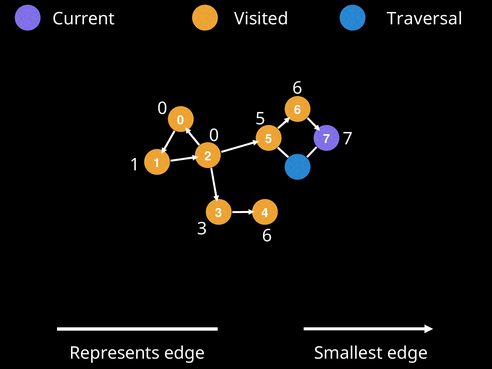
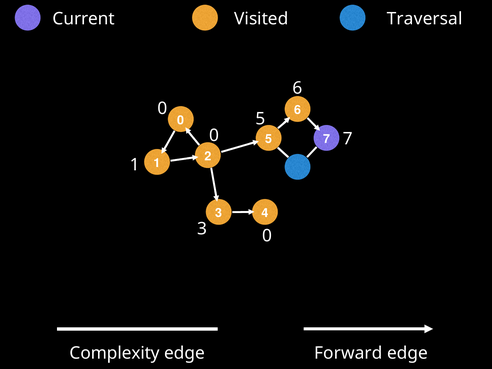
6: 6 -> 0 (267, 236)
Represents: Represents -> Complexity (115, 353)
Smallest: Smallest -> Forward (348, 353)
